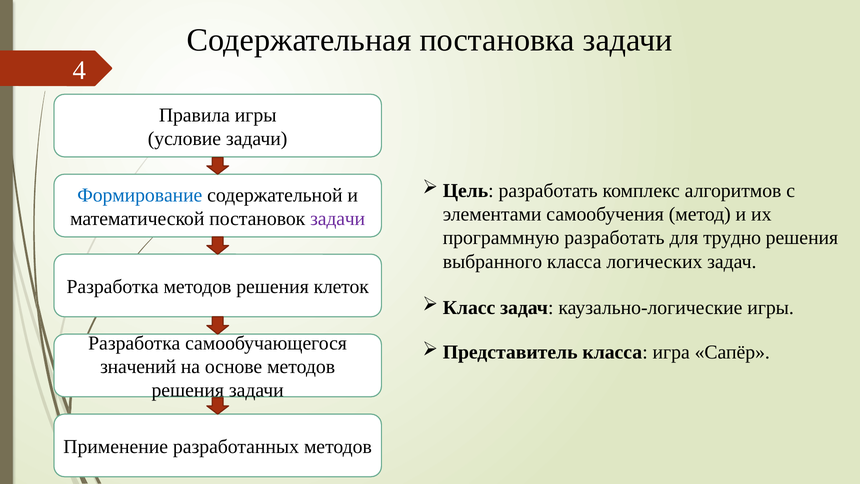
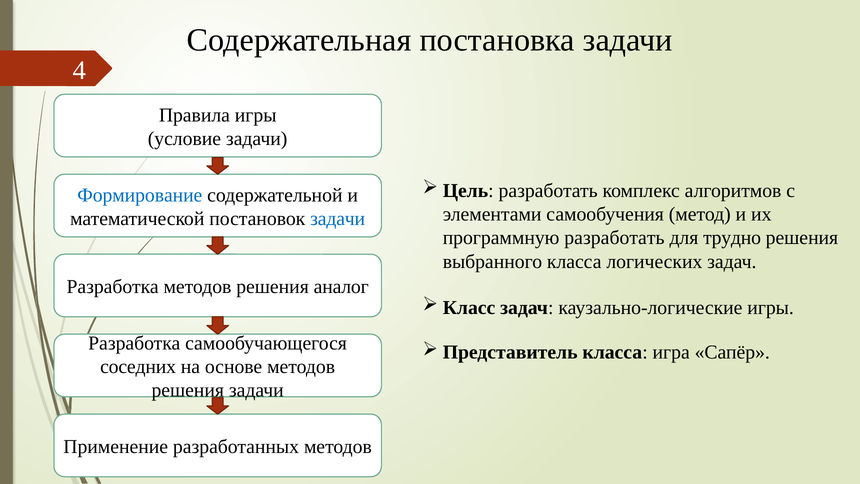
задачи colour: purple -> blue (338, 219)
клеток: клеток -> аналог (341, 287)
значений: значений -> соседних (138, 367)
